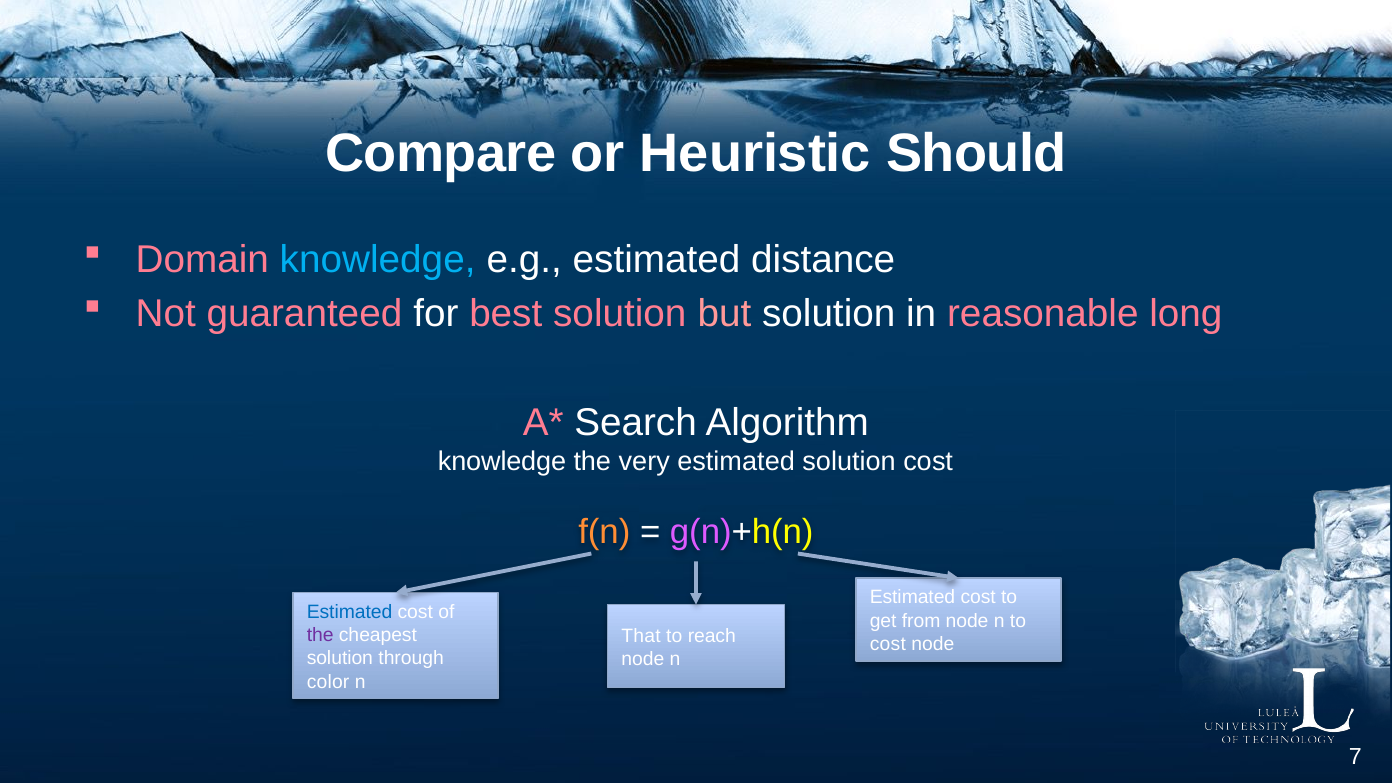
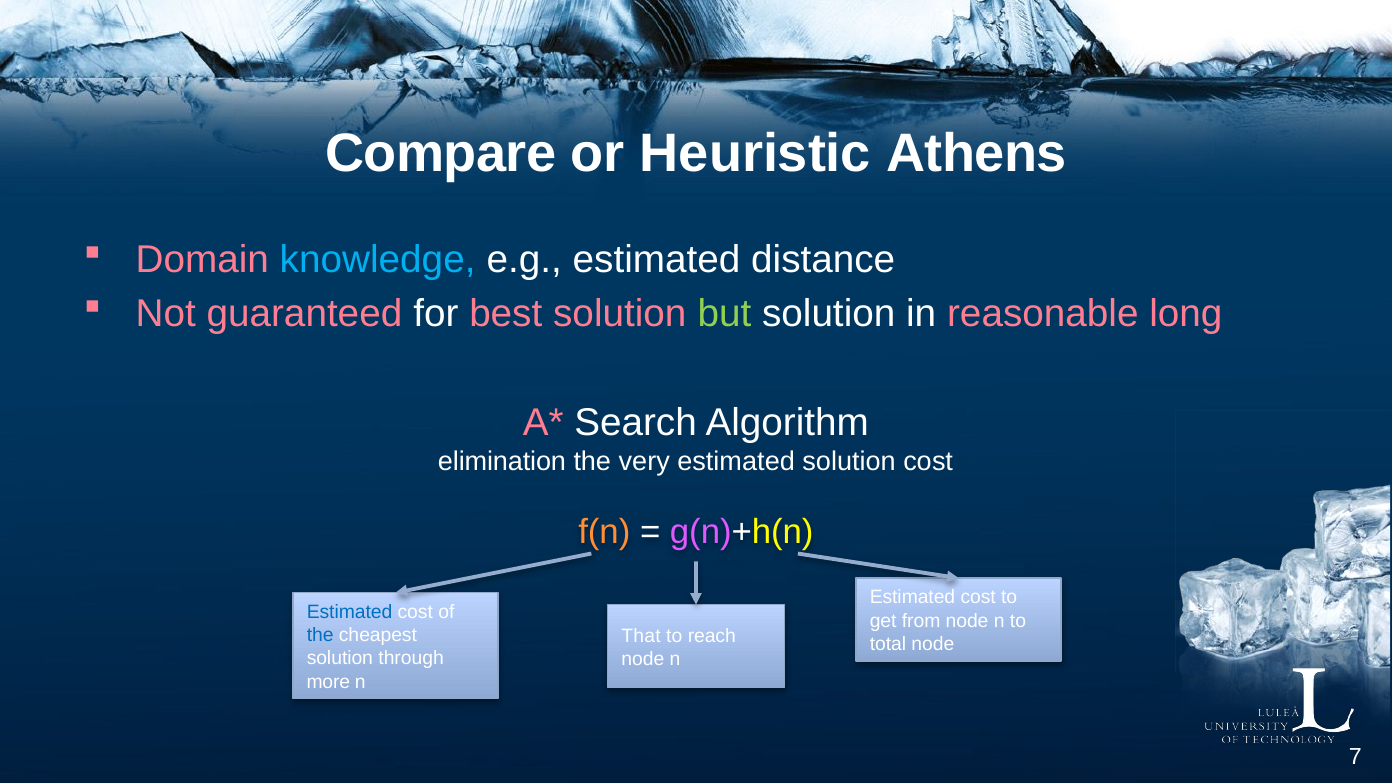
Should: Should -> Athens (976, 154)
but colour: pink -> light green (724, 314)
knowledge: knowledge -> elimination (502, 461)
the colour: purple -> blue (320, 635)
cost: cost -> total (888, 644)
color: color -> more (328, 682)
